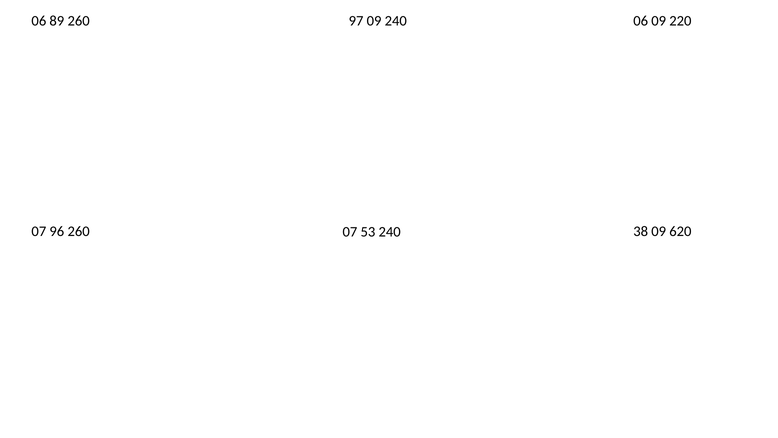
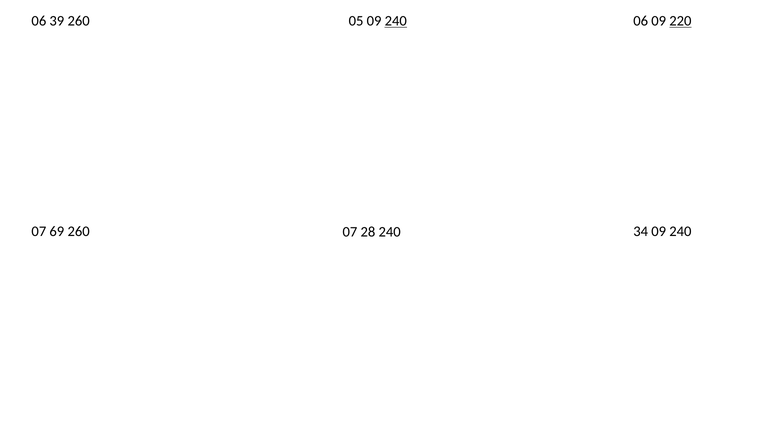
89: 89 -> 39 (57, 21)
97: 97 -> 05 (356, 21)
240 underline: none -> present (396, 21)
220 underline: none -> present (680, 21)
96: 96 -> 69 (57, 231)
53: 53 -> 28 (368, 232)
38: 38 -> 34 (641, 231)
620: 620 -> 240 (680, 231)
